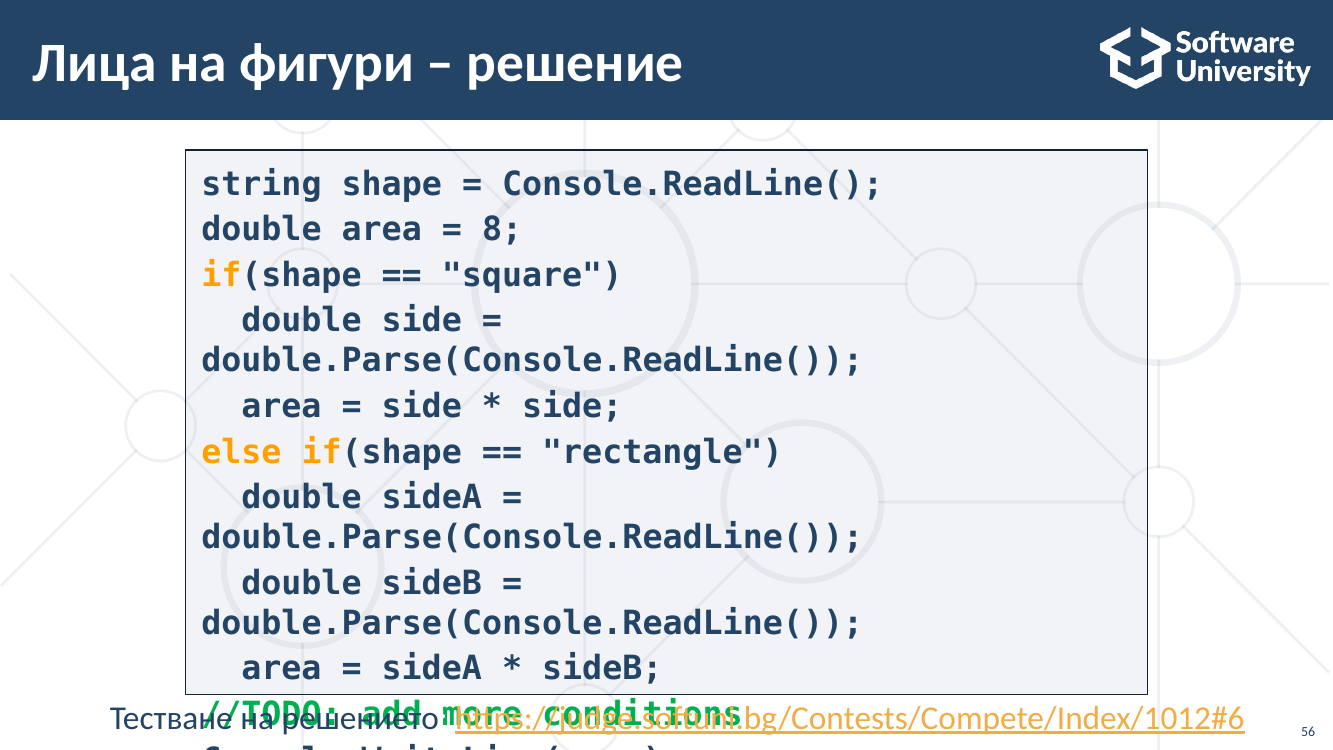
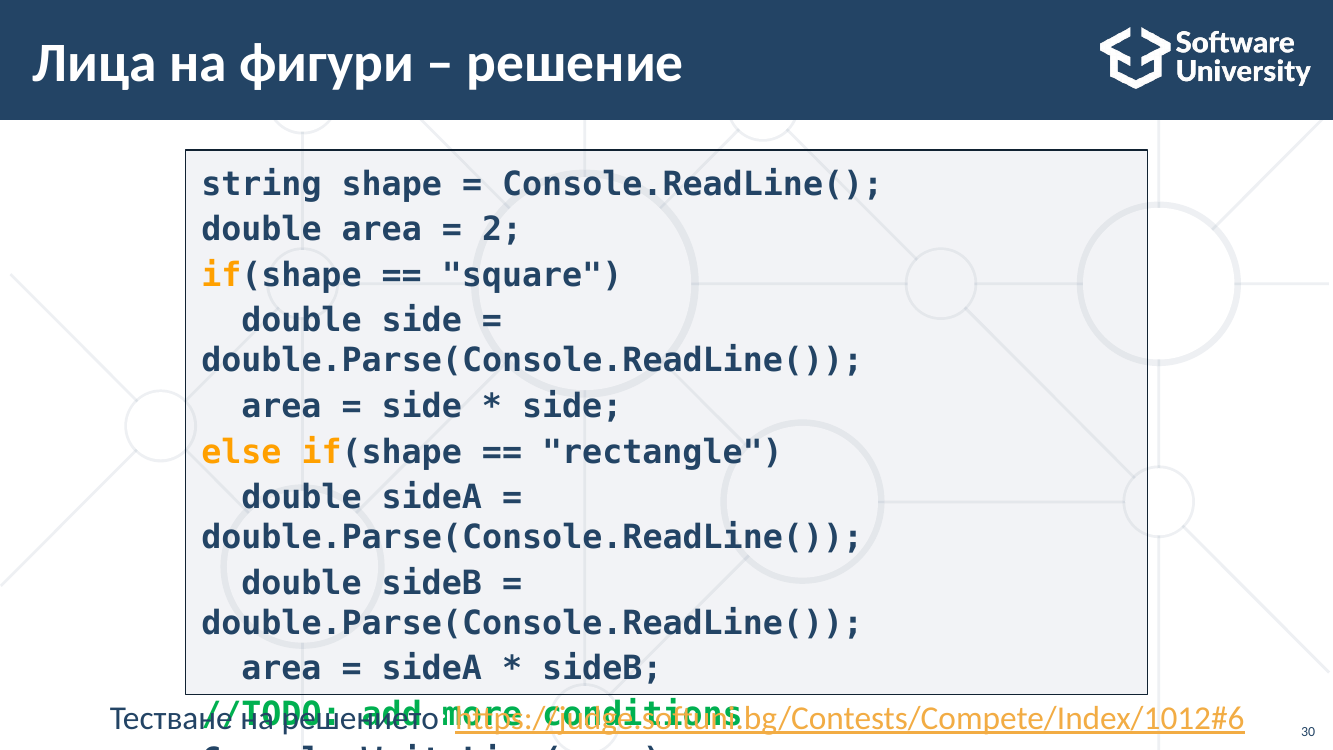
8: 8 -> 2 (502, 230)
56: 56 -> 30 (1308, 731)
